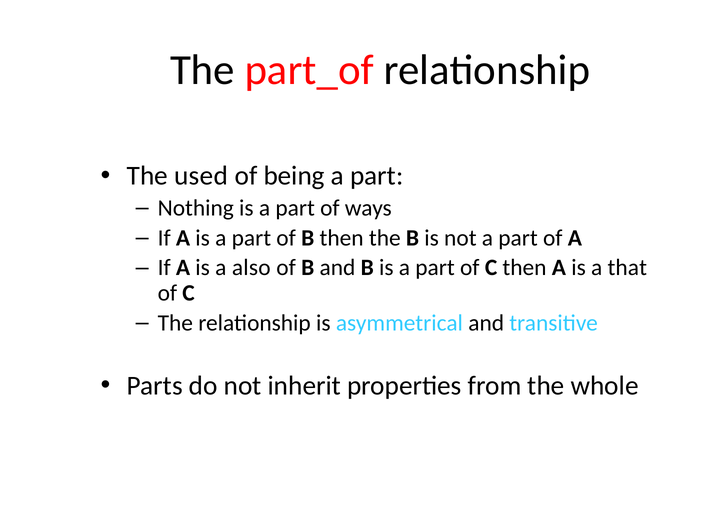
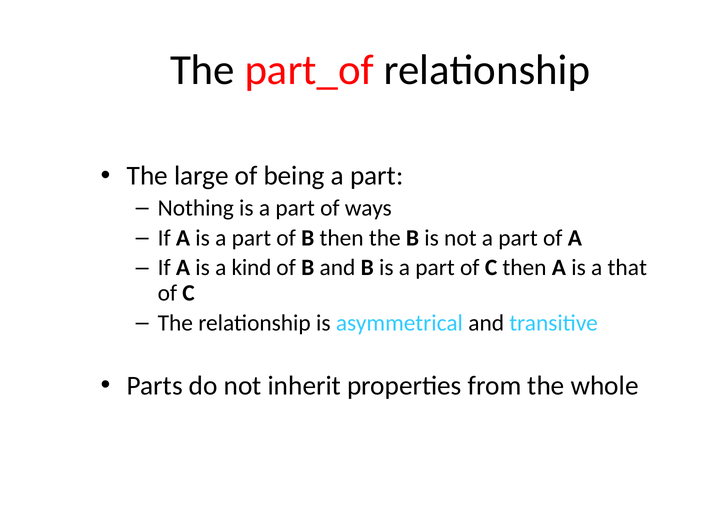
used: used -> large (201, 176)
also: also -> kind (252, 268)
